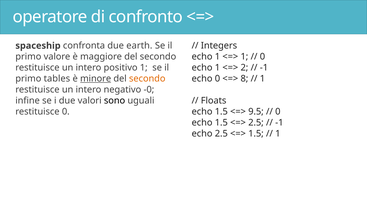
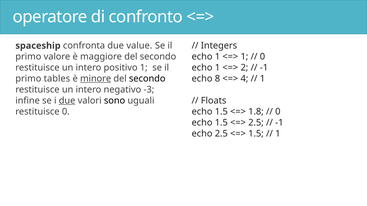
earth: earth -> value (139, 46)
secondo colour: orange -> black (147, 79)
echo 0: 0 -> 8 (217, 79)
8: 8 -> 4 (244, 79)
-0: -0 -> -3 (149, 90)
due underline: none -> present (67, 101)
9.5: 9.5 -> 1.8 (256, 112)
